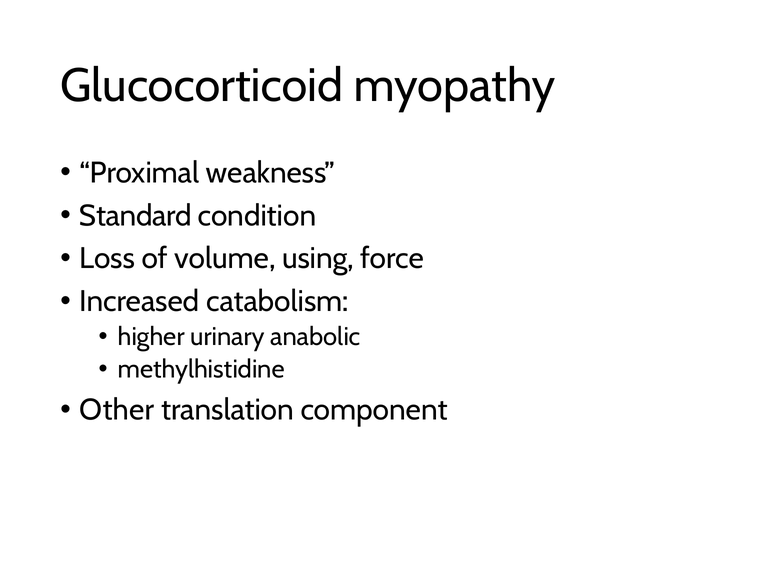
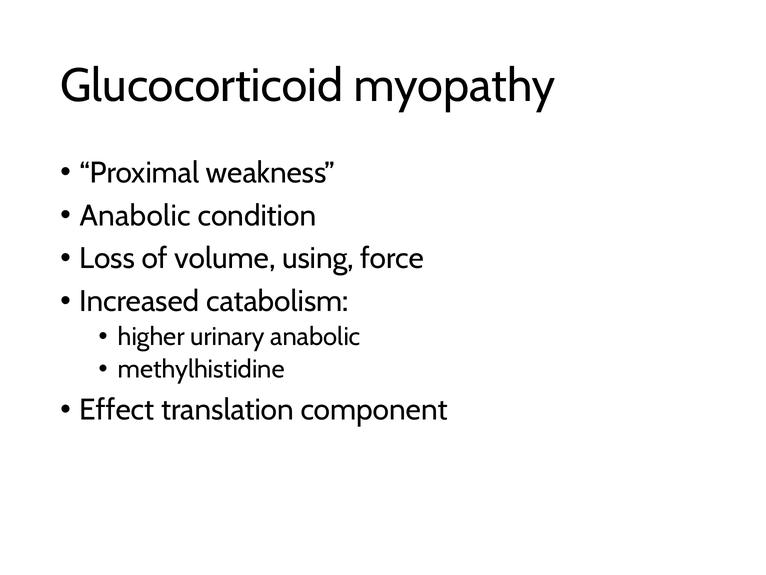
Standard: Standard -> Anabolic (135, 216)
Other: Other -> Effect (117, 410)
